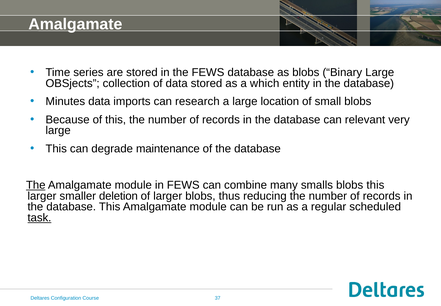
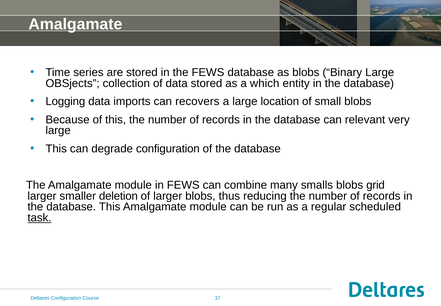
Minutes: Minutes -> Logging (65, 101)
research: research -> recovers (197, 101)
degrade maintenance: maintenance -> configuration (168, 148)
The underline: present -> none (36, 185)
blobs this: this -> grid (376, 185)
